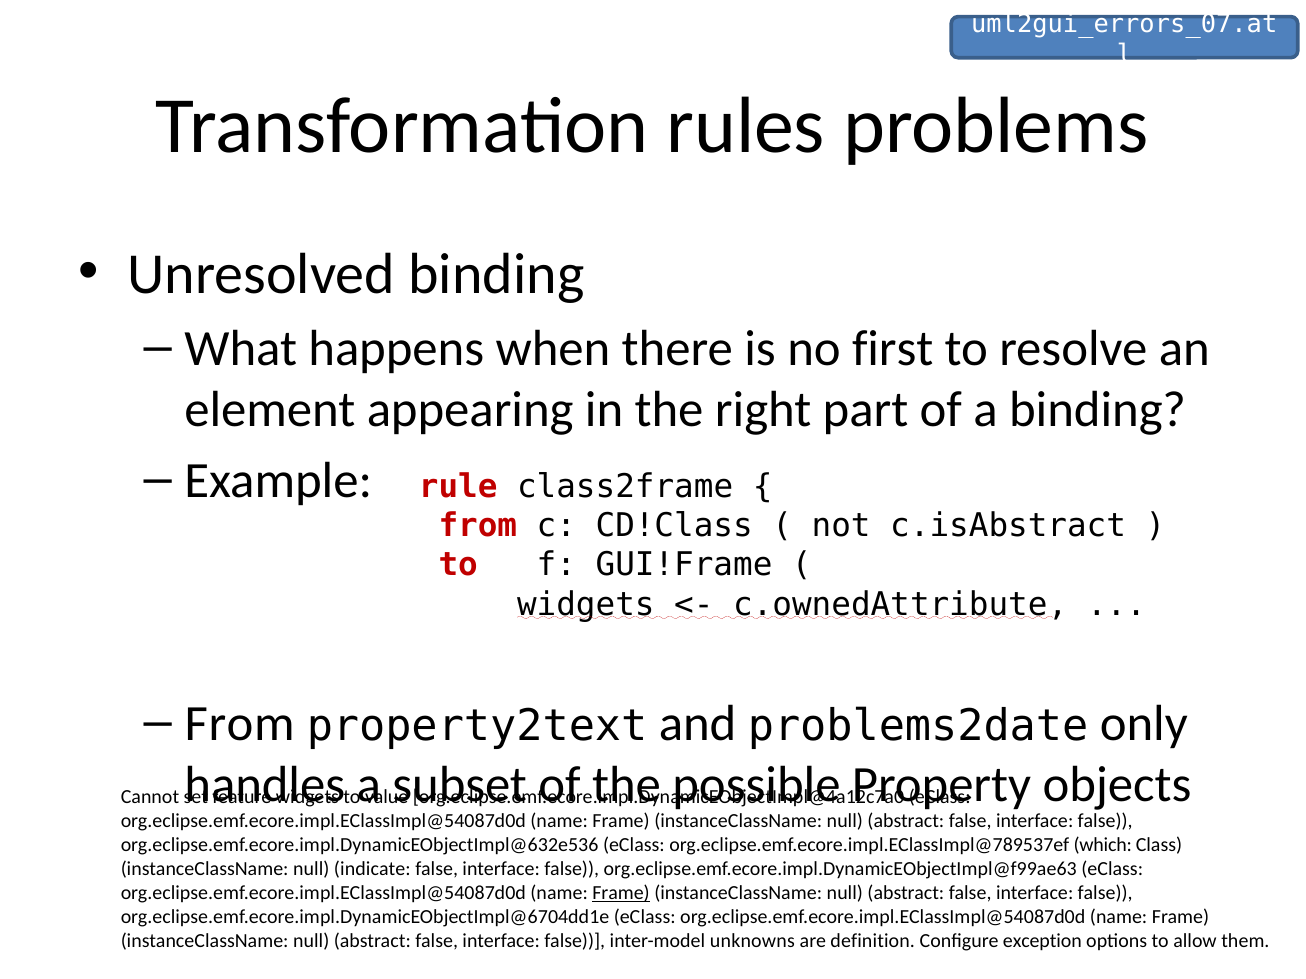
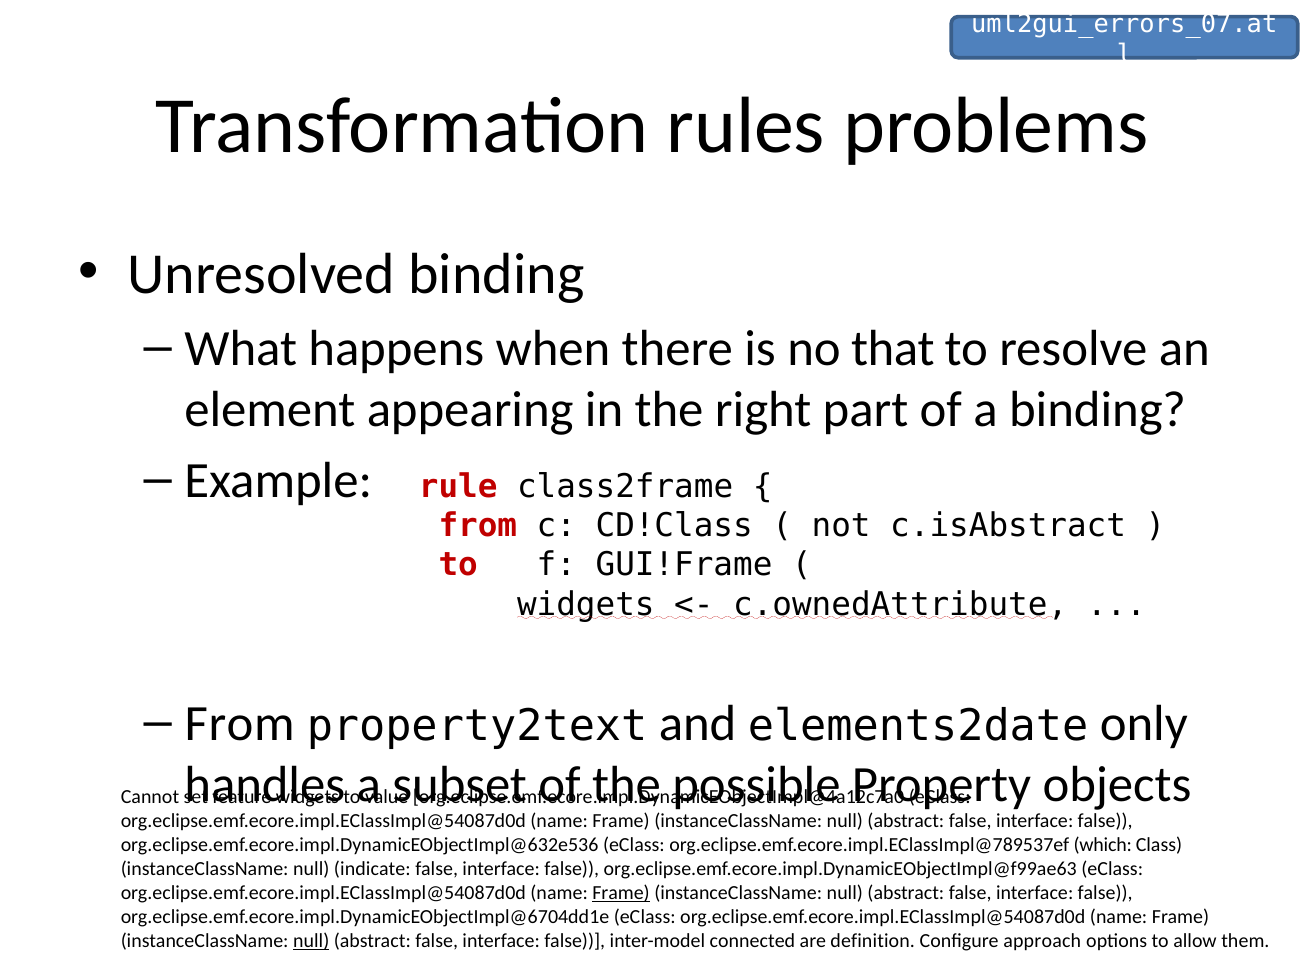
first: first -> that (893, 349)
problems2date: problems2date -> elements2date (918, 727)
null underline: none -> present (311, 941)
unknowns: unknowns -> connected (752, 941)
exception: exception -> approach (1042, 941)
